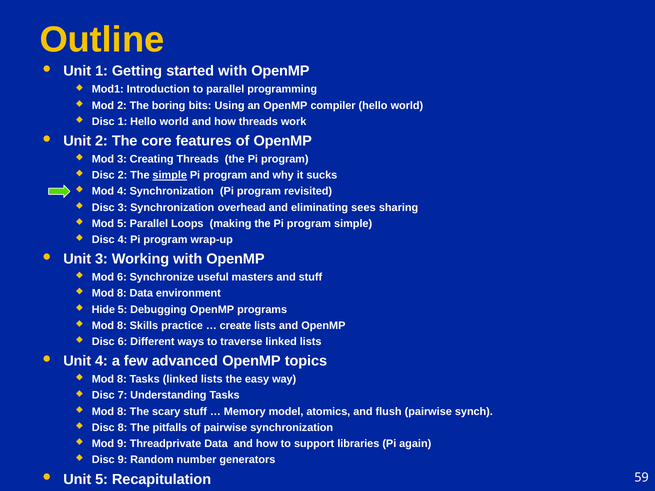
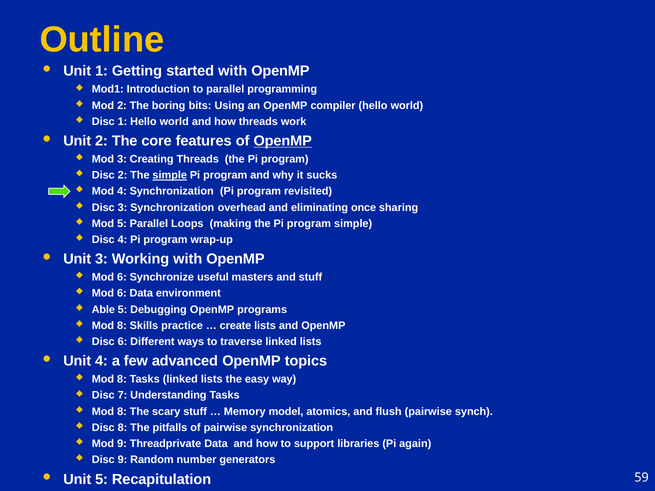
OpenMP underline: none -> present (283, 141)
sees: sees -> once (364, 208)
8: 8 -> 6 (122, 293)
Hide: Hide -> Able (103, 310)
